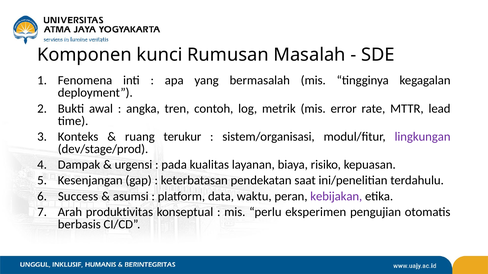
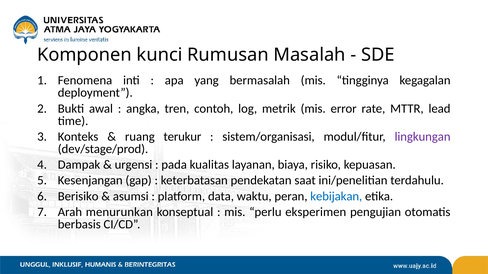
Success: Success -> Berisiko (78, 197)
kebijakan colour: purple -> blue (336, 197)
produktivitas: produktivitas -> menurunkan (119, 212)
